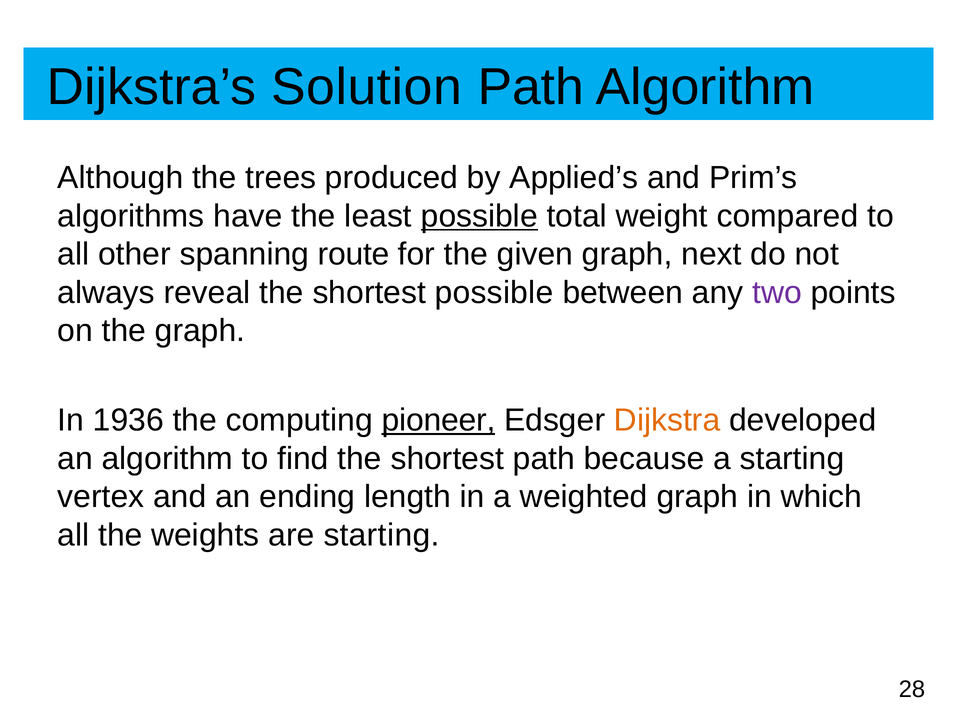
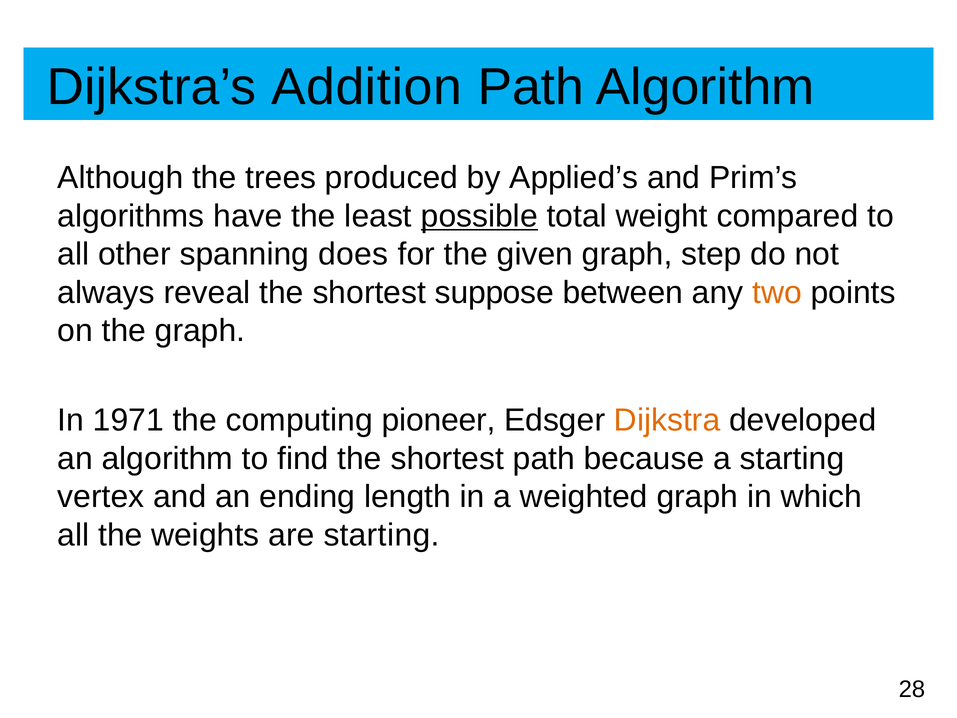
Solution: Solution -> Addition (367, 87)
route: route -> does (353, 254)
next: next -> step (711, 254)
shortest possible: possible -> suppose (494, 293)
two colour: purple -> orange (777, 293)
1936: 1936 -> 1971 (128, 420)
pioneer underline: present -> none (439, 420)
